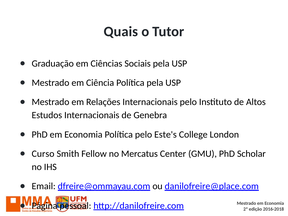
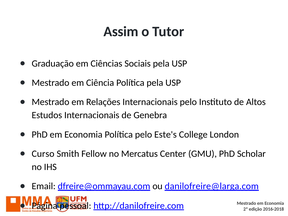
Quais: Quais -> Assim (121, 31)
danilofreire@place.com: danilofreire@place.com -> danilofreire@larga.com (212, 186)
